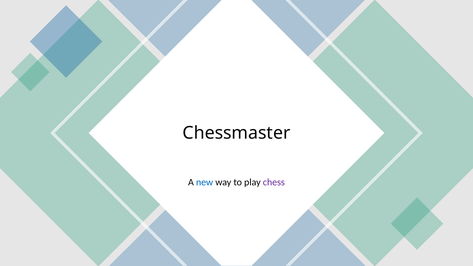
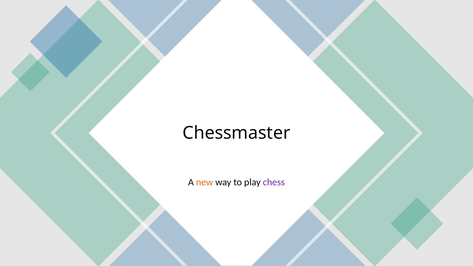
new colour: blue -> orange (205, 182)
